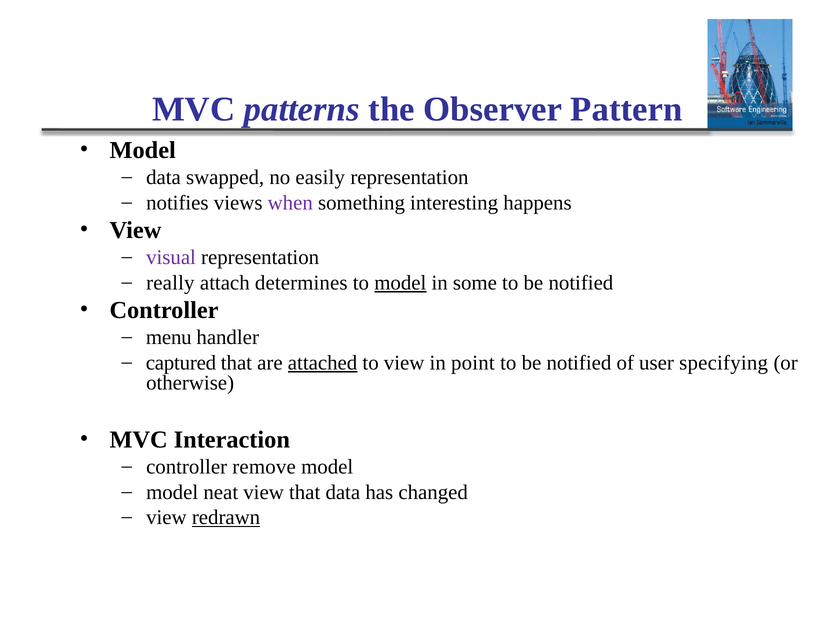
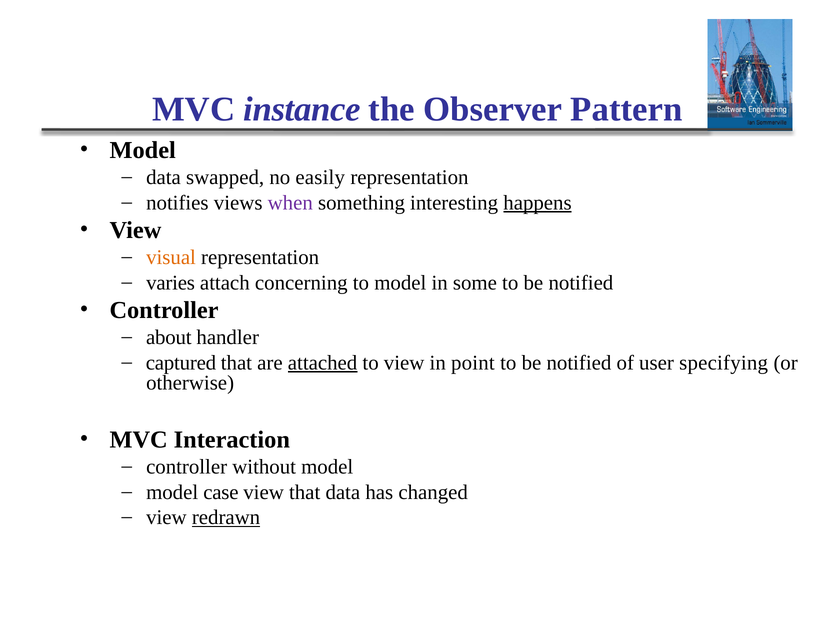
patterns: patterns -> instance (302, 109)
happens underline: none -> present (538, 203)
visual colour: purple -> orange (171, 258)
really: really -> varies (171, 283)
determines: determines -> concerning (301, 283)
model underline: present -> none (400, 283)
menu: menu -> about (169, 338)
remove: remove -> without (264, 467)
neat: neat -> case (221, 492)
